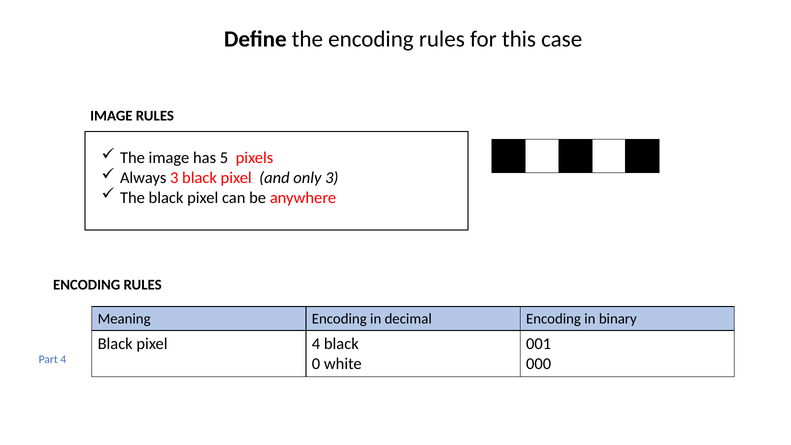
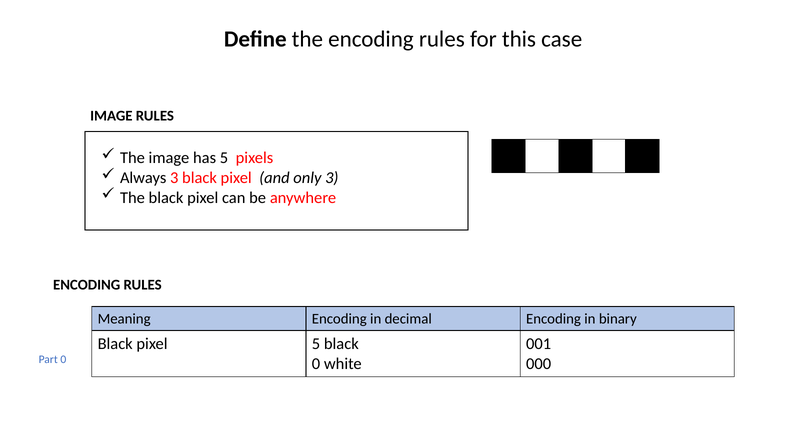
pixel 4: 4 -> 5 (316, 344)
Part 4: 4 -> 0 (63, 359)
